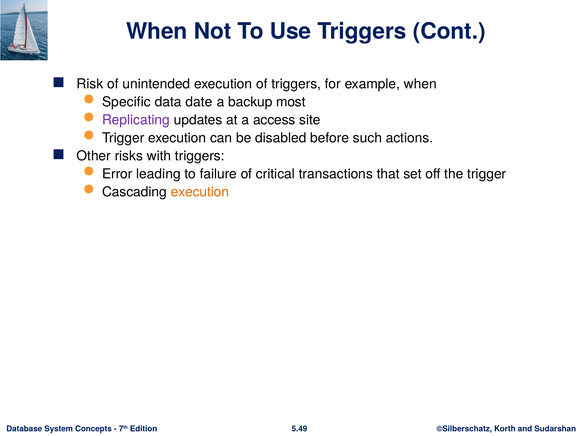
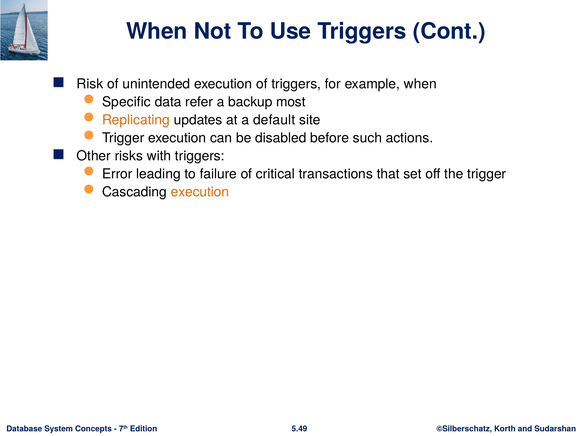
date: date -> refer (199, 102)
Replicating colour: purple -> orange (136, 120)
access: access -> default (274, 120)
